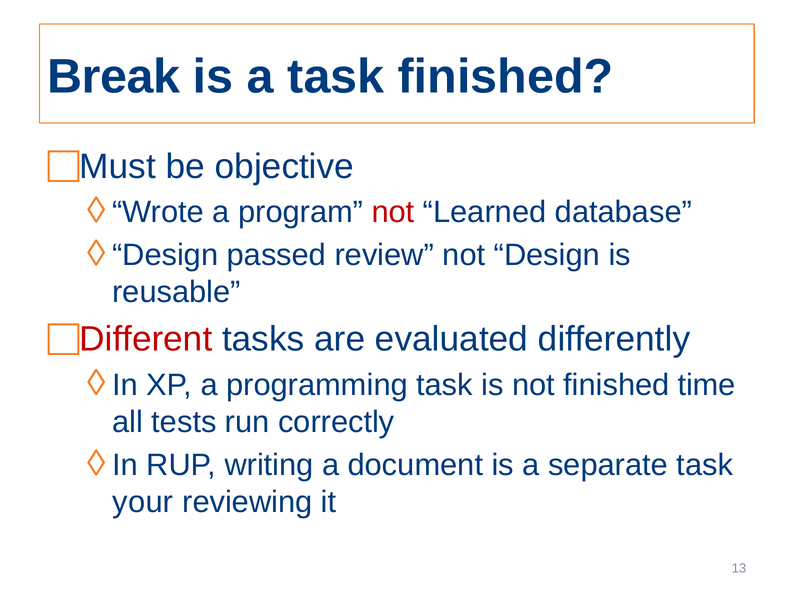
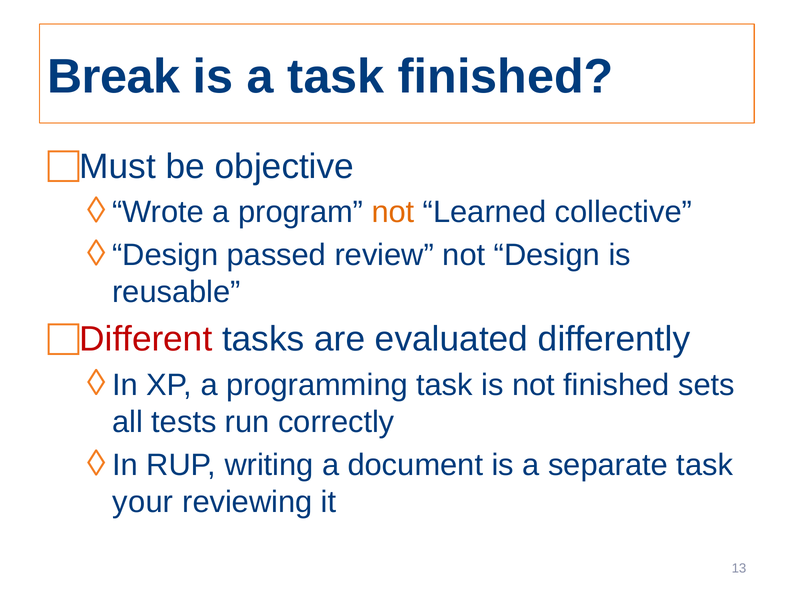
not colour: red -> orange (393, 212)
database: database -> collective (623, 212)
time: time -> sets (706, 385)
